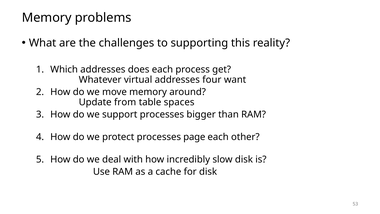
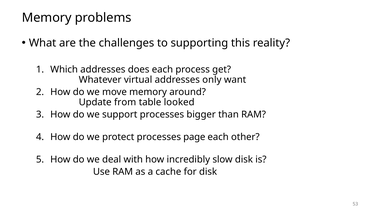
four: four -> only (212, 80)
spaces: spaces -> looked (179, 102)
